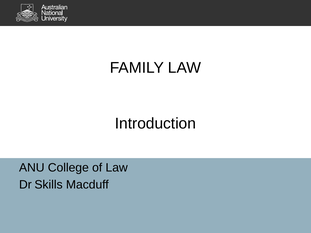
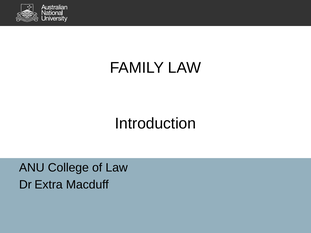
Skills: Skills -> Extra (49, 185)
